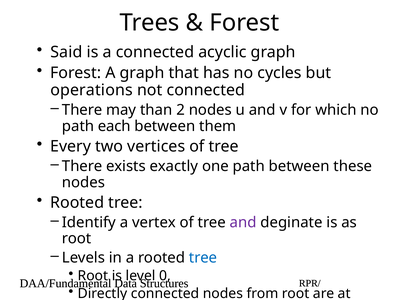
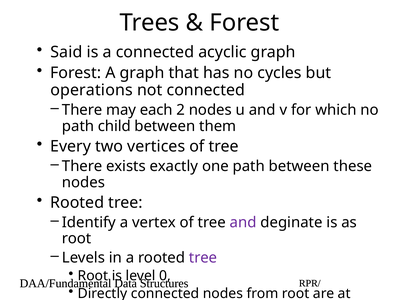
than: than -> each (156, 110)
each: each -> child (114, 126)
tree colour: blue -> purple (203, 257)
